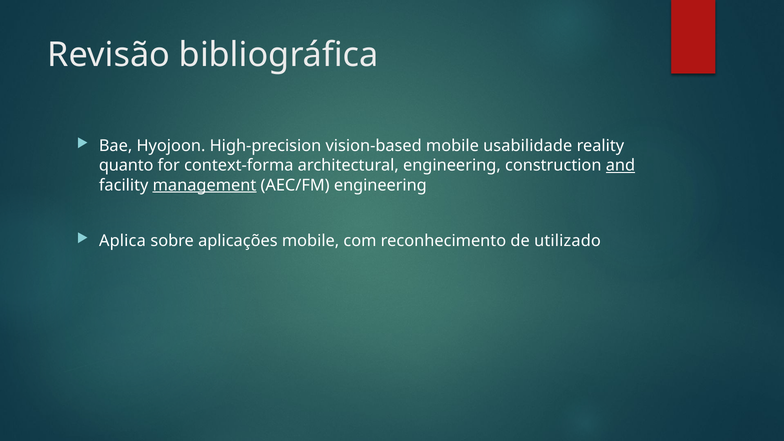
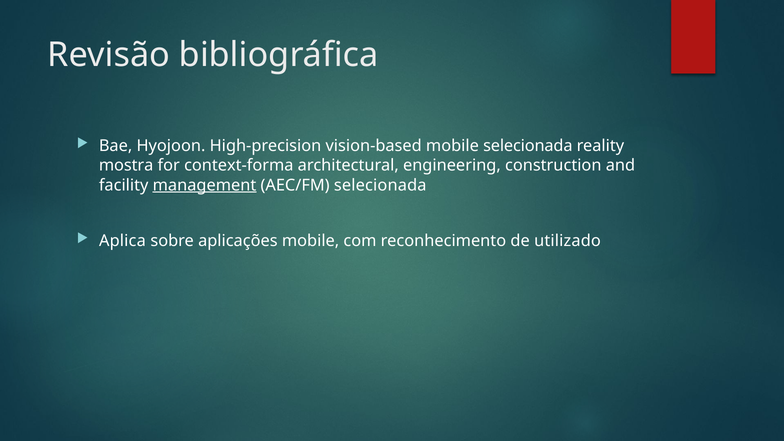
mobile usabilidade: usabilidade -> selecionada (528, 146)
quanto: quanto -> mostra (126, 166)
and underline: present -> none (620, 166)
AEC/FM engineering: engineering -> selecionada (380, 185)
